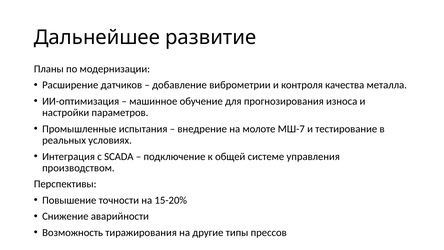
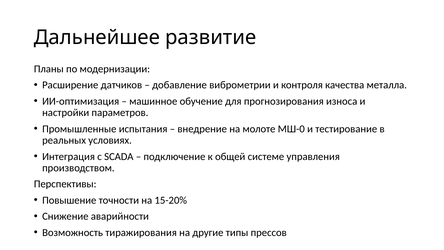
МШ-7: МШ-7 -> МШ-0 (291, 129)
